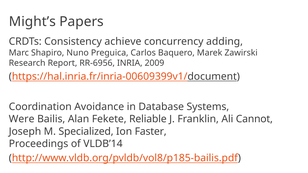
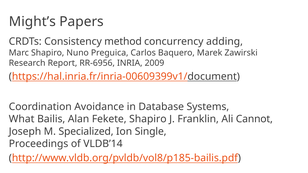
achieve: achieve -> method (123, 42)
Were: Were -> What (22, 119)
Fekete Reliable: Reliable -> Shapiro (148, 119)
Faster: Faster -> Single (151, 132)
